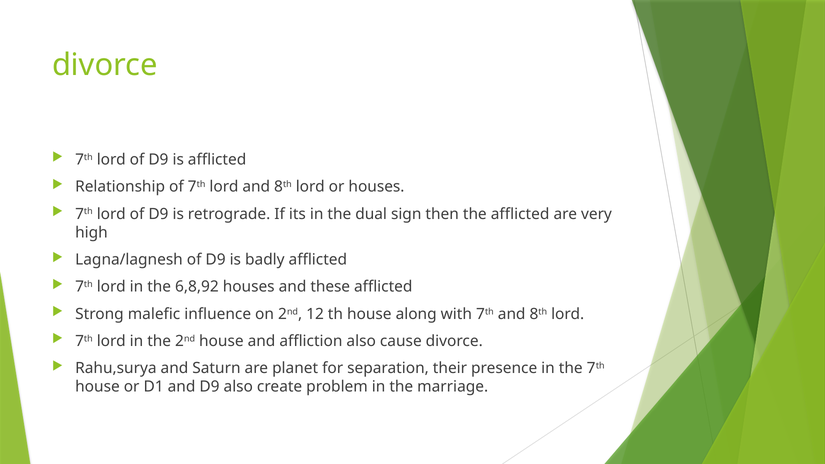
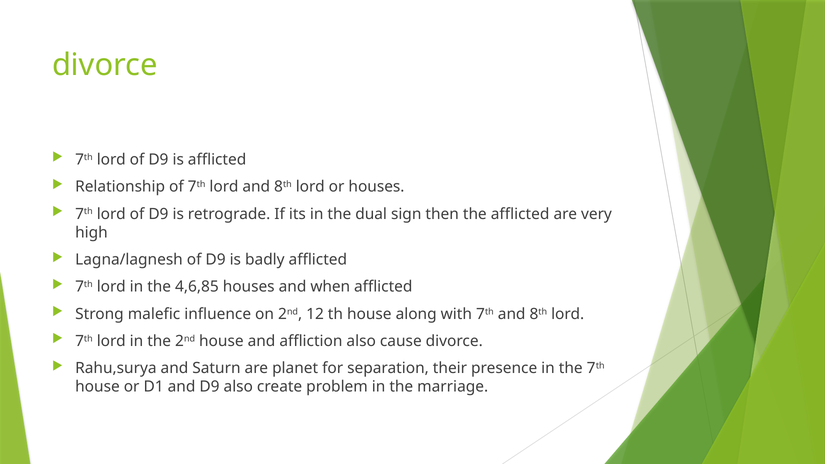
6,8,92: 6,8,92 -> 4,6,85 (197, 287)
these: these -> when (330, 287)
